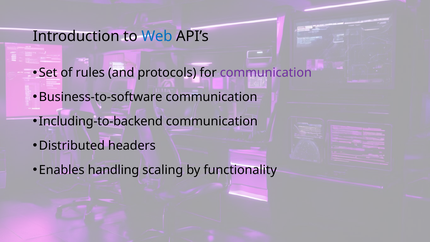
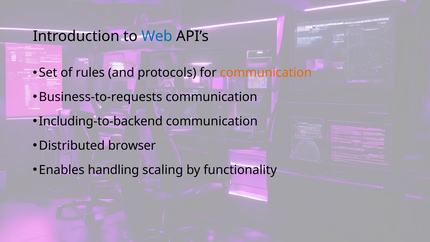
communication colour: purple -> orange (266, 73)
Business-to-software: Business-to-software -> Business-to-requests (101, 97)
headers: headers -> browser (132, 146)
